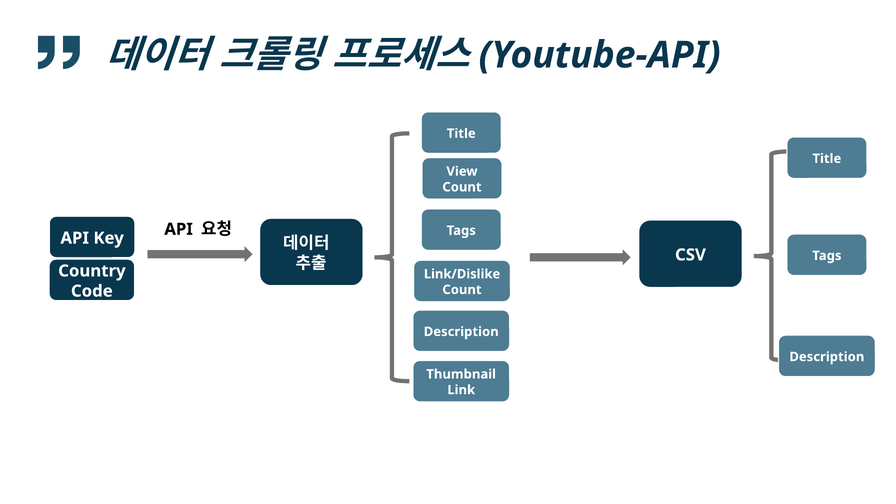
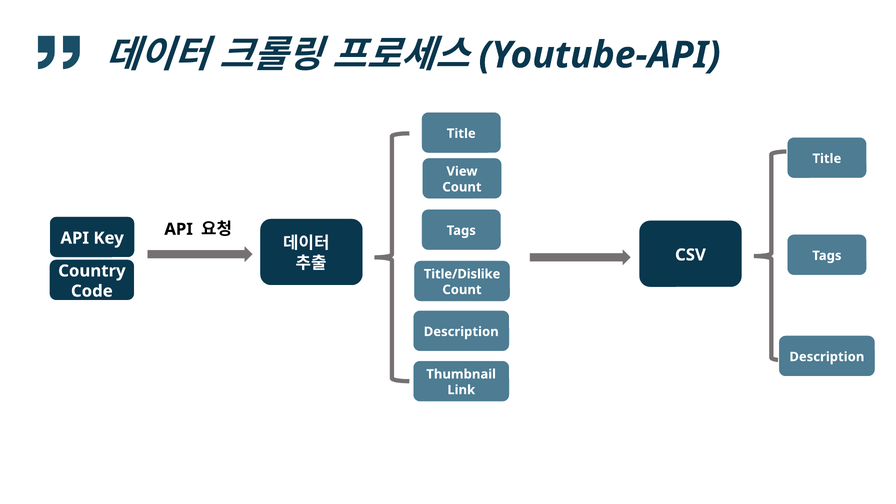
Link/Dislike: Link/Dislike -> Title/Dislike (462, 274)
